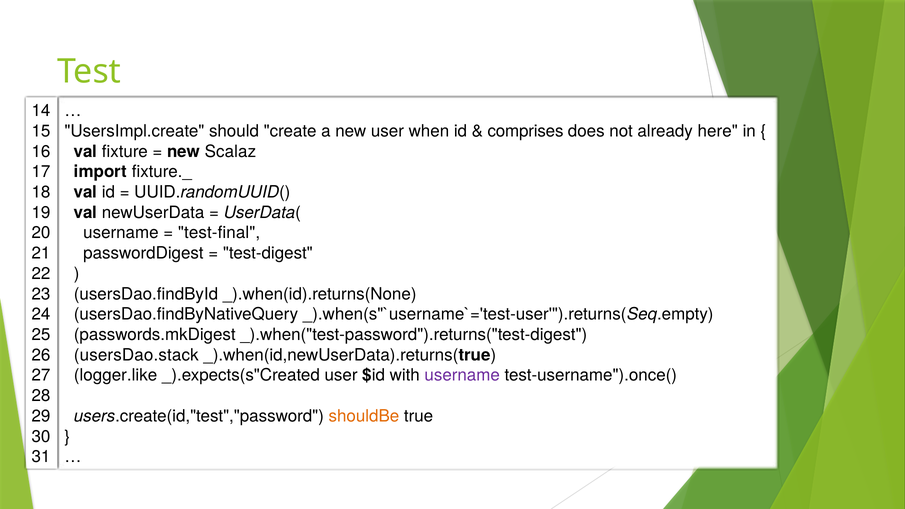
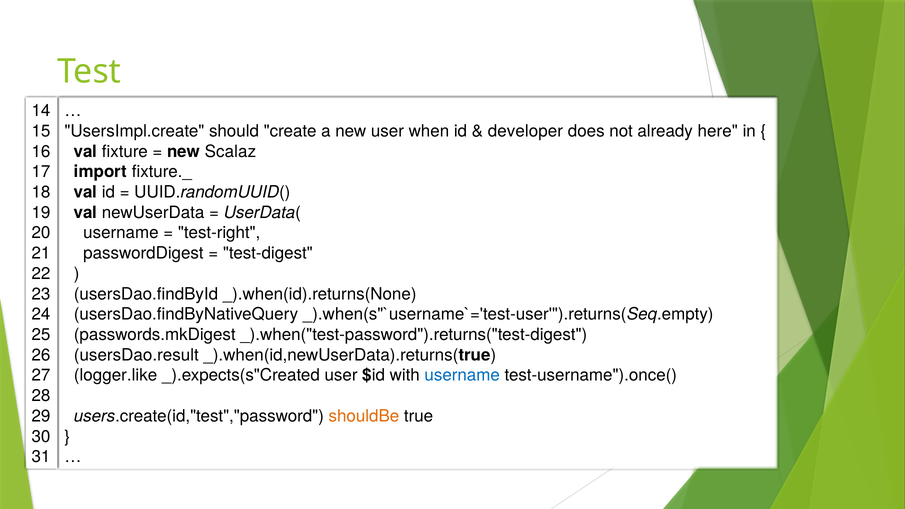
comprises: comprises -> developer (525, 131)
test-final: test-final -> test-right (219, 233)
usersDao.stack: usersDao.stack -> usersDao.result (136, 355)
username colour: purple -> blue (462, 375)
